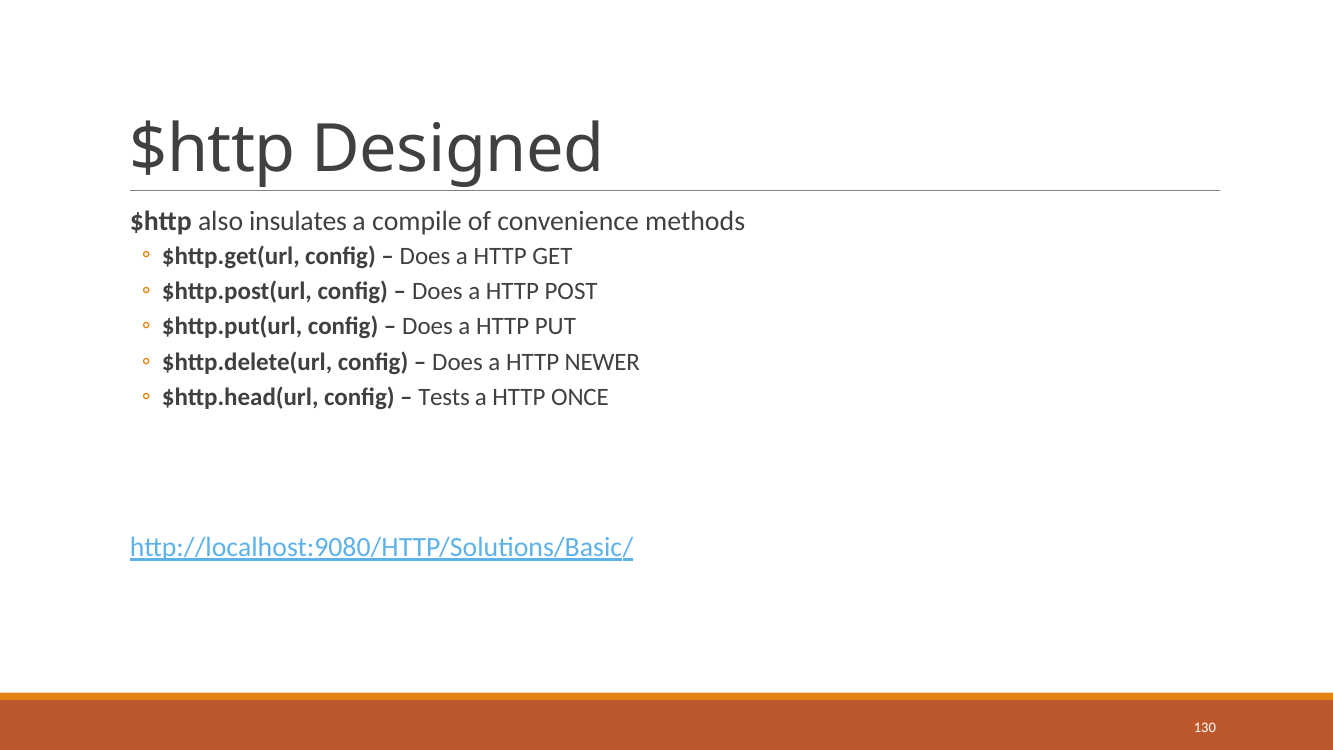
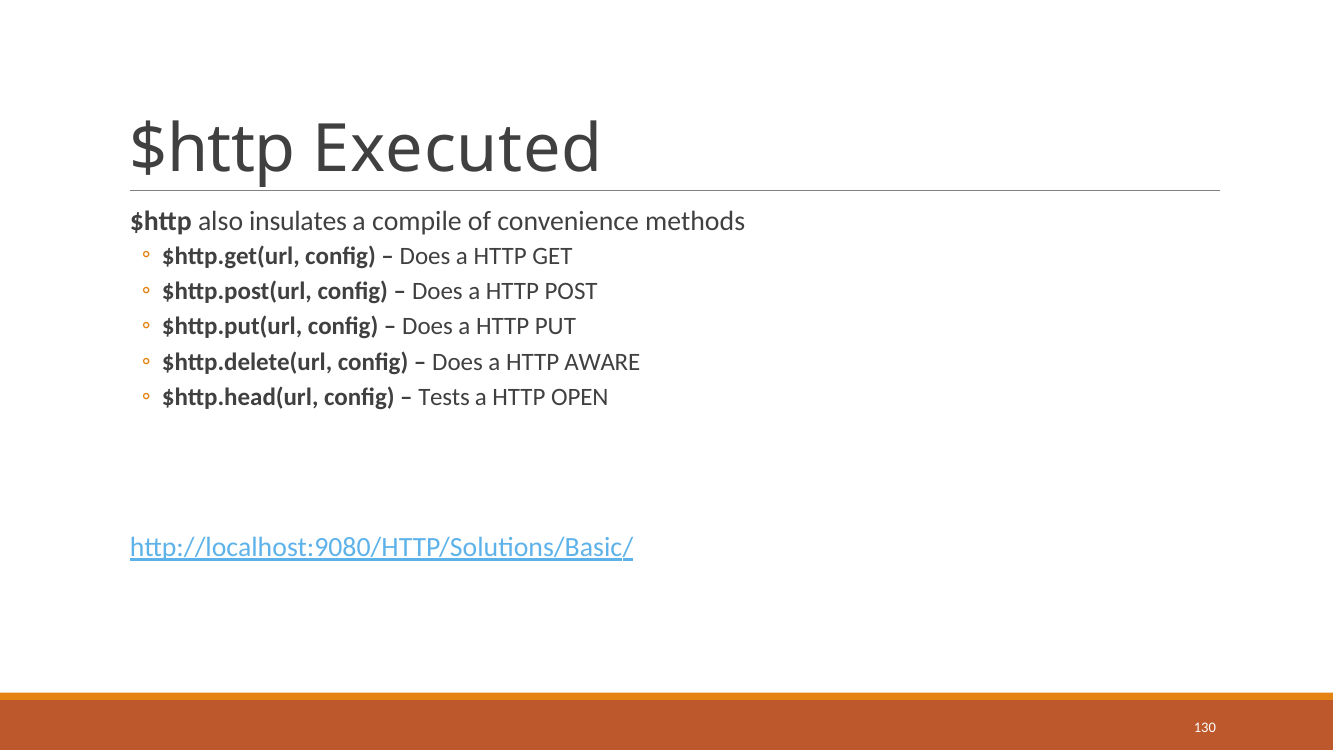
Designed: Designed -> Executed (457, 149)
NEWER: NEWER -> AWARE (602, 362)
ONCE: ONCE -> OPEN (580, 397)
